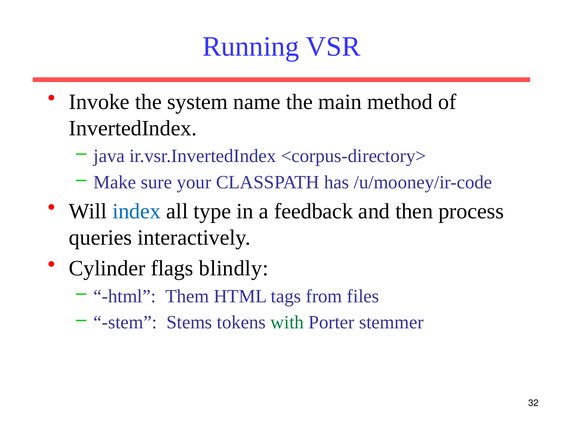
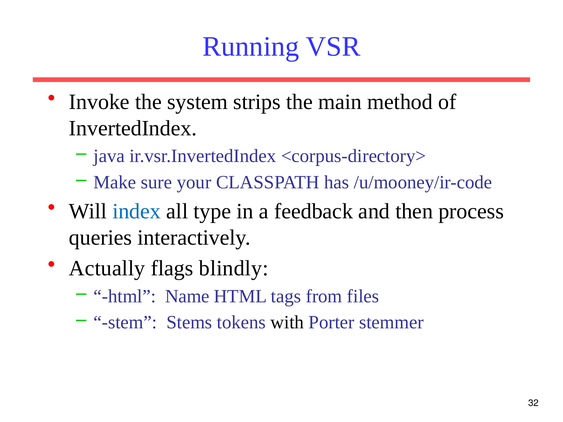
name: name -> strips (257, 102)
Cylinder: Cylinder -> Actually (107, 268)
Them: Them -> Name (187, 296)
with colour: green -> black (287, 323)
